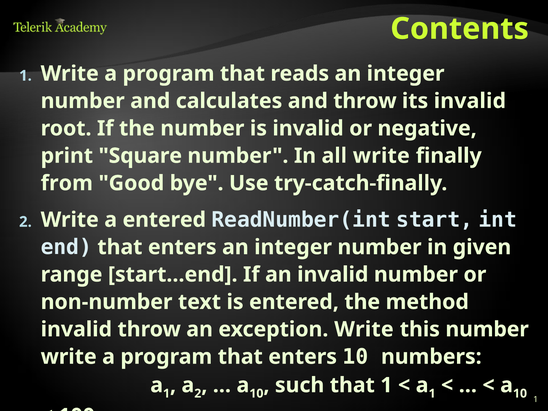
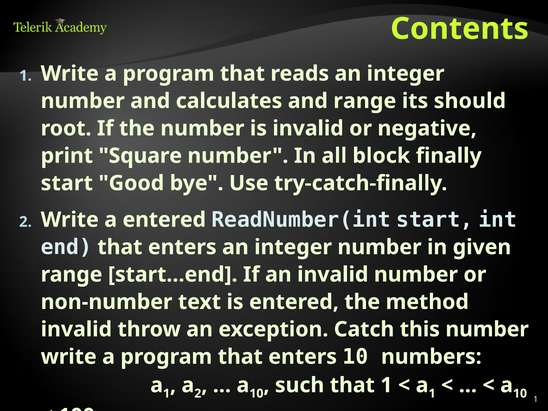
and throw: throw -> range (365, 101)
its invalid: invalid -> should (470, 101)
all write: write -> block (381, 156)
from: from -> start (67, 183)
exception Write: Write -> Catch (364, 329)
